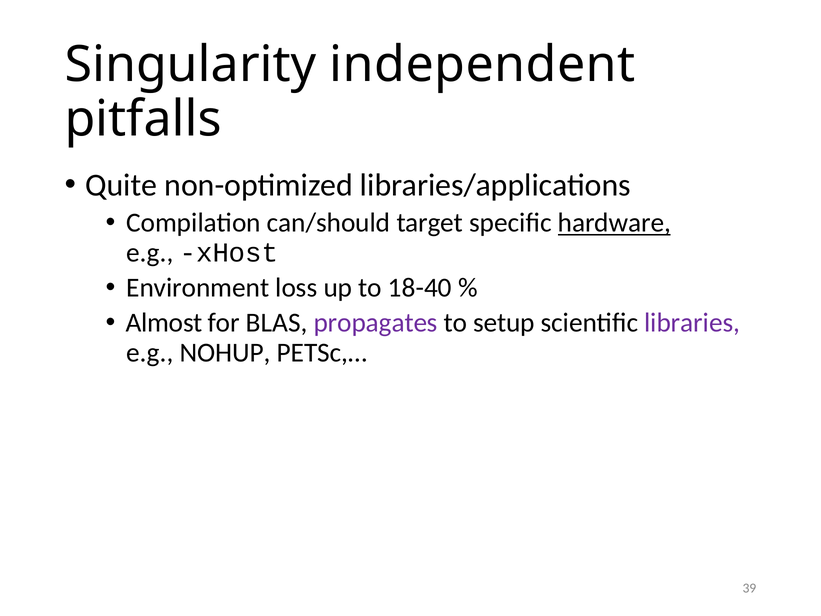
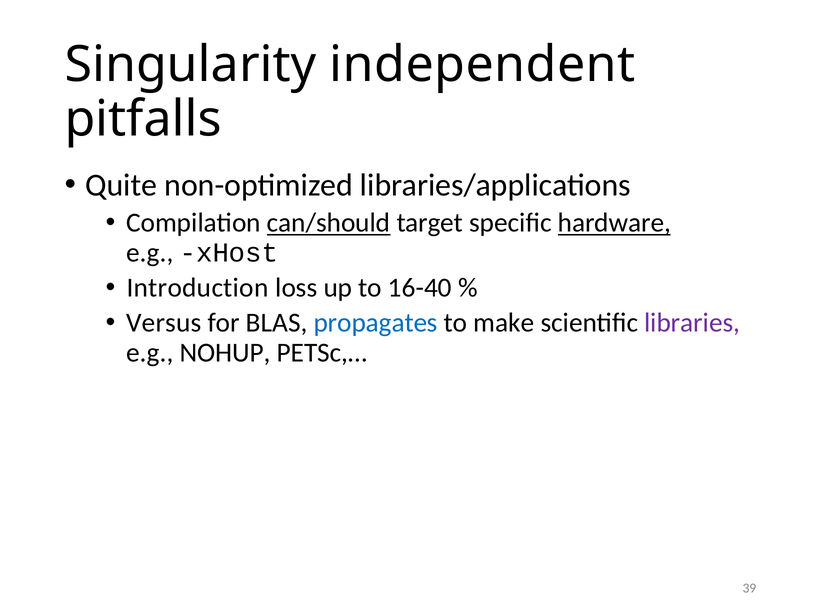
can/should underline: none -> present (329, 223)
Environment: Environment -> Introduction (198, 288)
18-40: 18-40 -> 16-40 (420, 288)
Almost: Almost -> Versus (164, 323)
propagates colour: purple -> blue (376, 323)
setup: setup -> make (504, 323)
